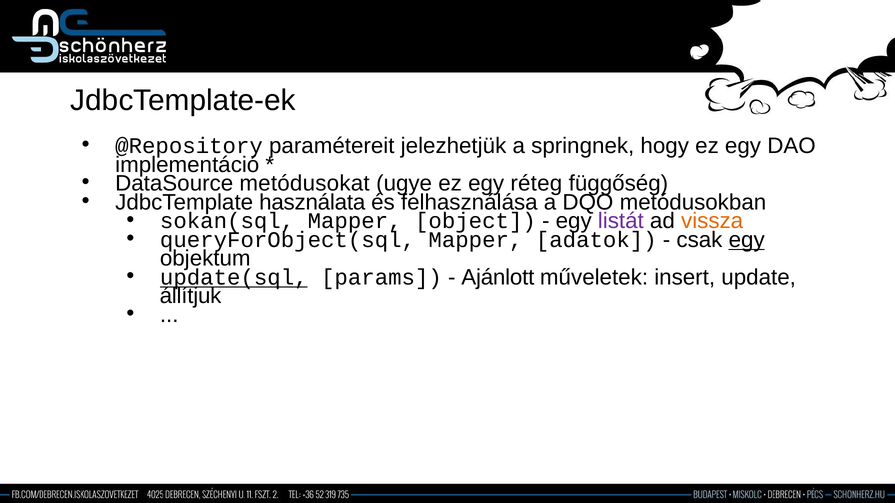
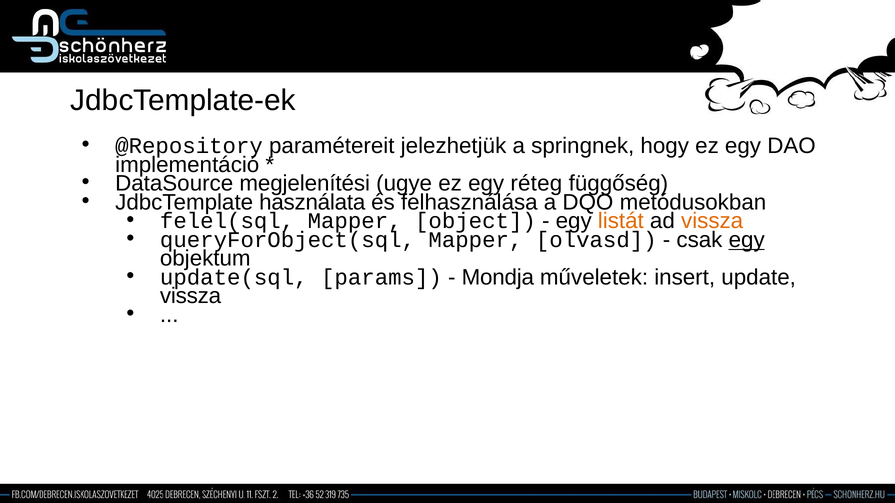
metódusokat: metódusokat -> megjelenítési (305, 184)
sokan(sql: sokan(sql -> felel(sql (227, 221)
listát colour: purple -> orange (621, 221)
adatok: adatok -> olvasd (596, 240)
update(sql underline: present -> none (234, 278)
Ajánlott: Ajánlott -> Mondja (498, 278)
állítjuk: állítjuk -> vissza (191, 296)
